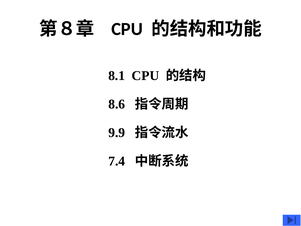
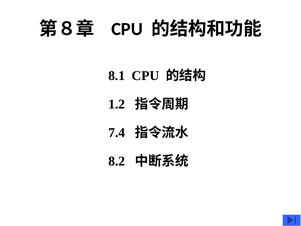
8.6: 8.6 -> 1.2 (117, 104)
9.9: 9.9 -> 7.4 (117, 133)
7.4: 7.4 -> 8.2 (117, 161)
